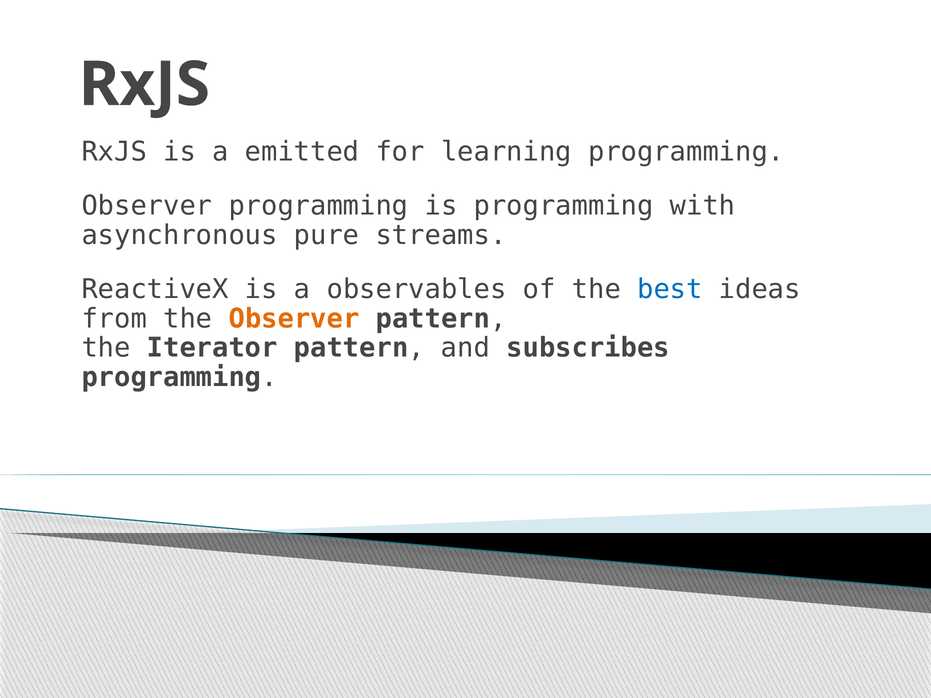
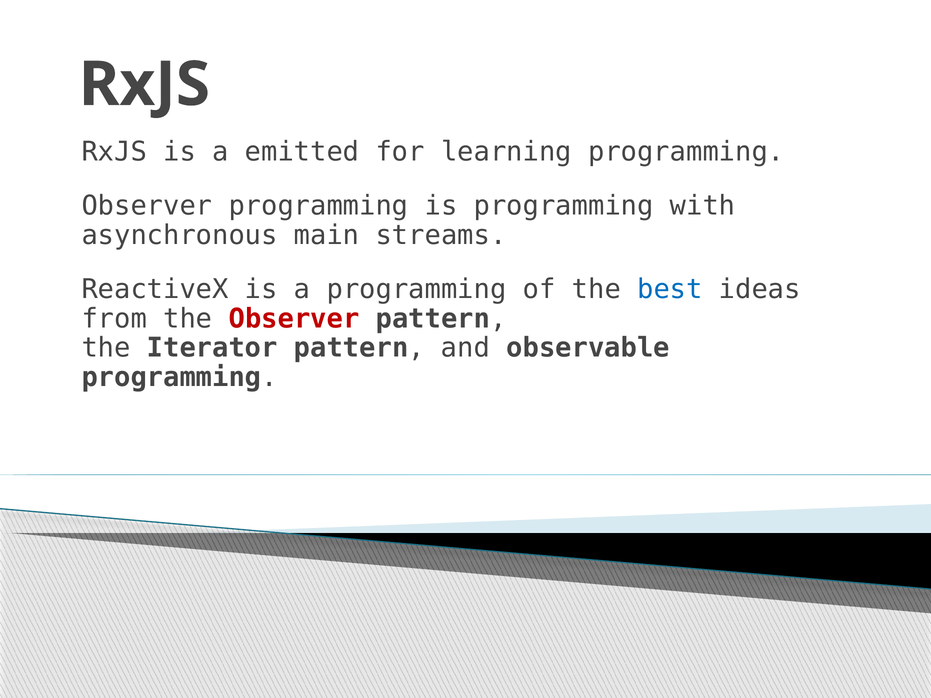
pure: pure -> main (327, 235)
a observables: observables -> programming (417, 289)
Observer colour: orange -> red (294, 319)
subscribes: subscribes -> observable (588, 348)
